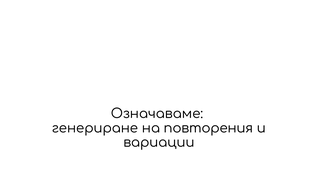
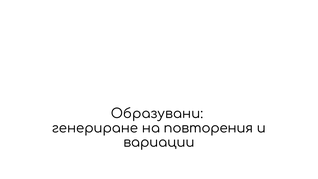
Означаваме: Означаваме -> Образувани (157, 114)
